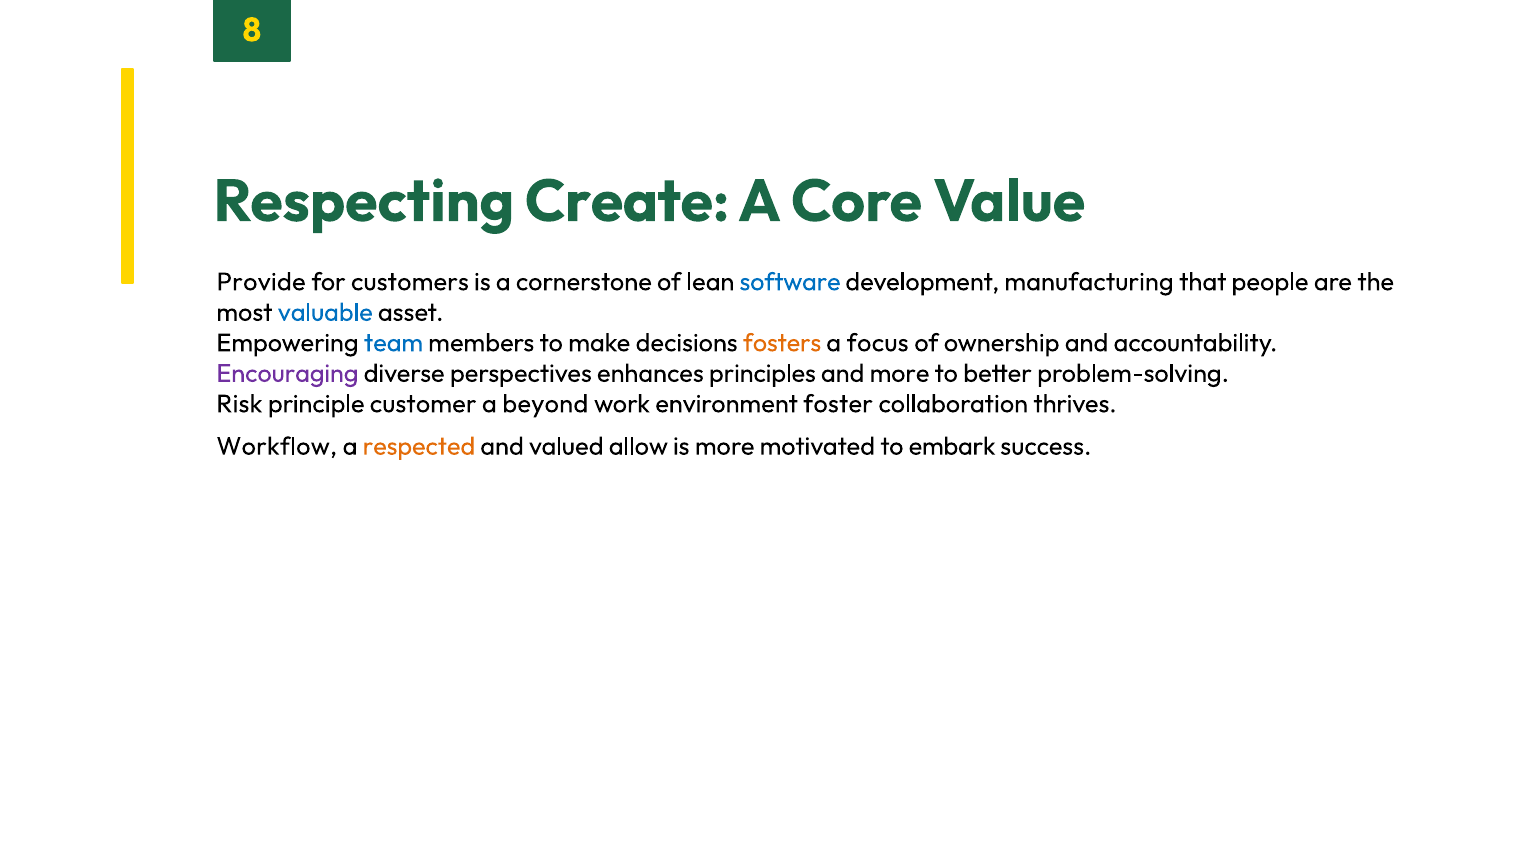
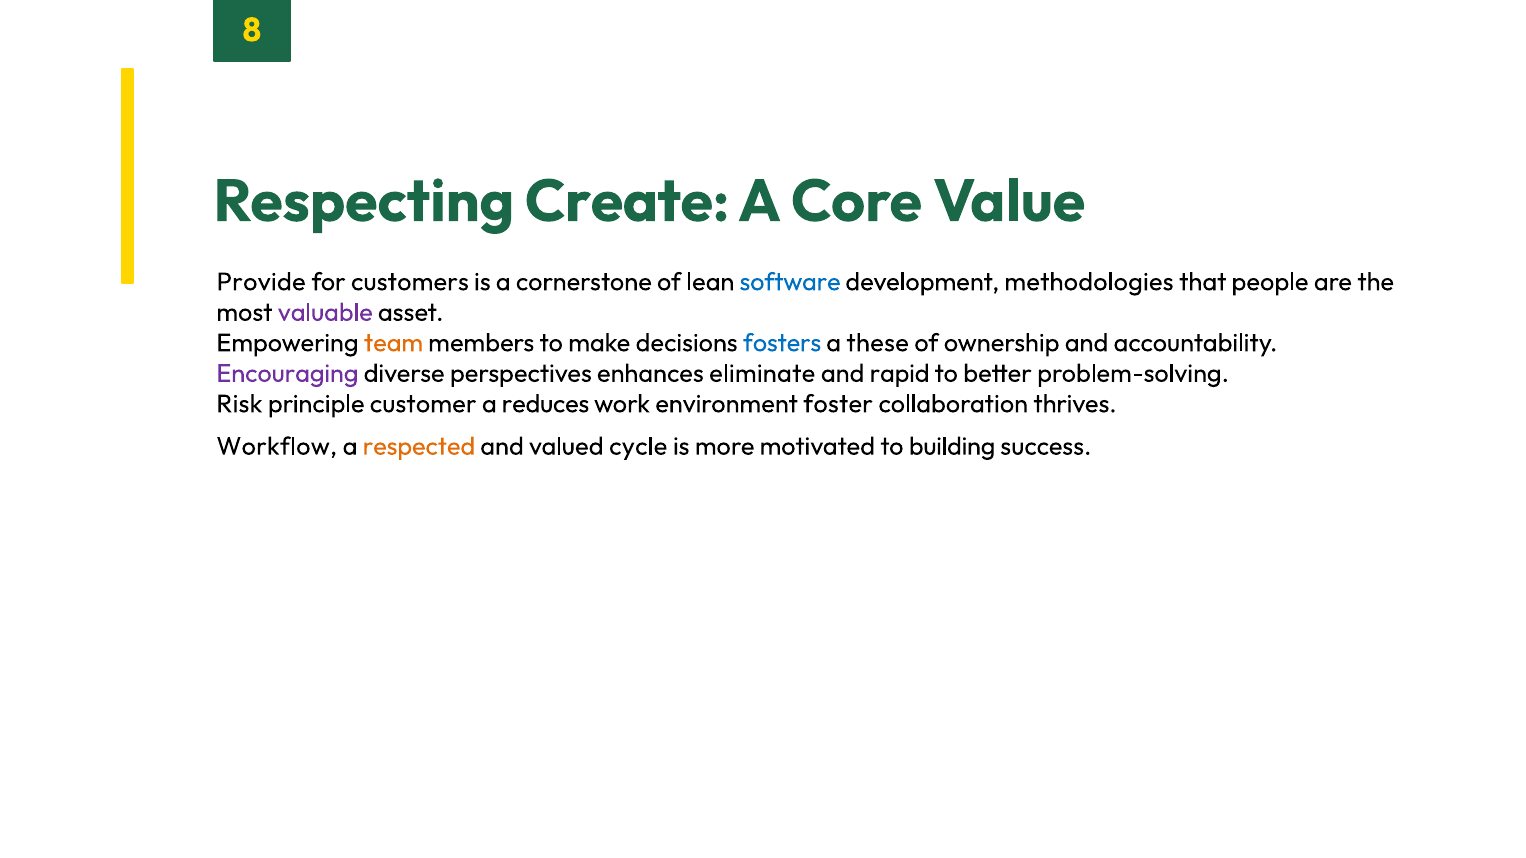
manufacturing: manufacturing -> methodologies (1089, 282)
valuable colour: blue -> purple (325, 313)
team colour: blue -> orange (394, 343)
fosters colour: orange -> blue (782, 343)
focus: focus -> these (878, 343)
principles: principles -> eliminate (762, 374)
and more: more -> rapid (900, 374)
beyond: beyond -> reduces (546, 404)
allow: allow -> cycle (638, 447)
embark: embark -> building (952, 447)
